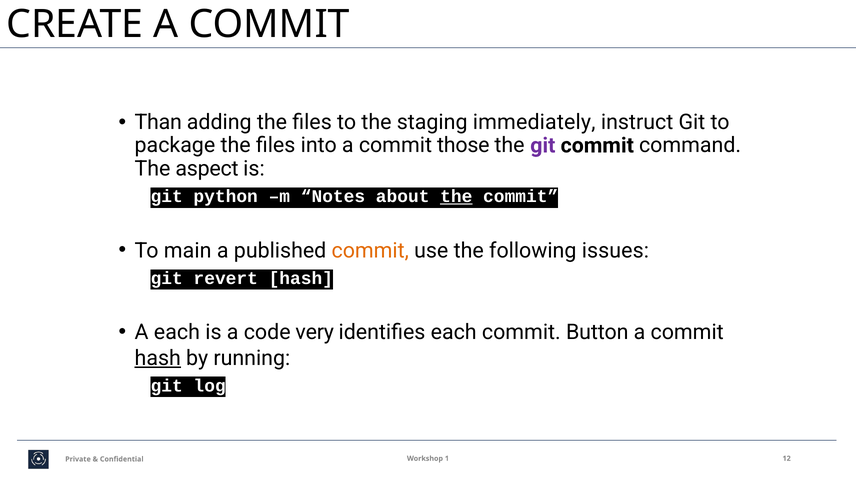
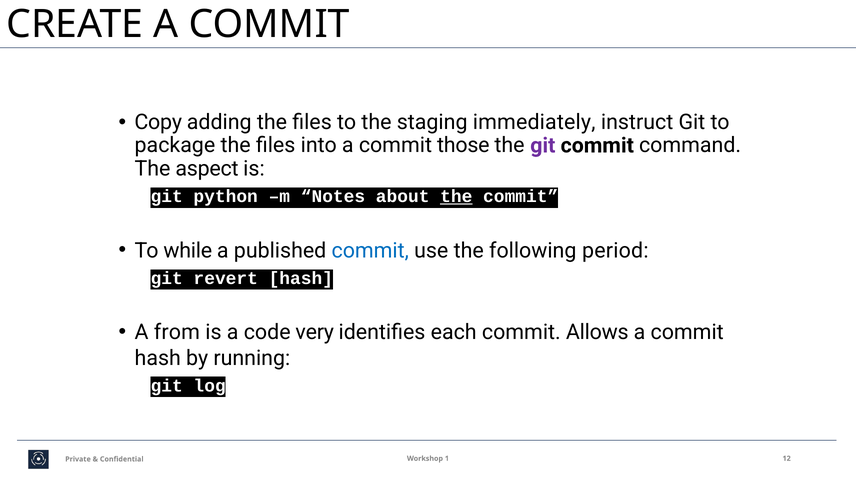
Than: Than -> Copy (158, 122)
main: main -> while (188, 251)
commit colour: orange -> blue (370, 251)
issues: issues -> period (615, 251)
A each: each -> from (177, 333)
Button: Button -> Allows (597, 333)
hash underline: present -> none (158, 358)
